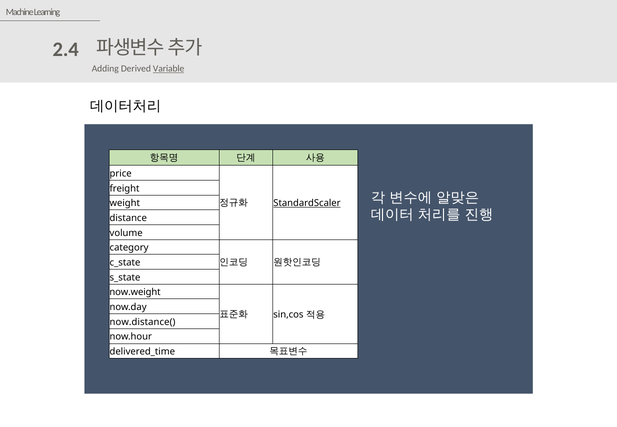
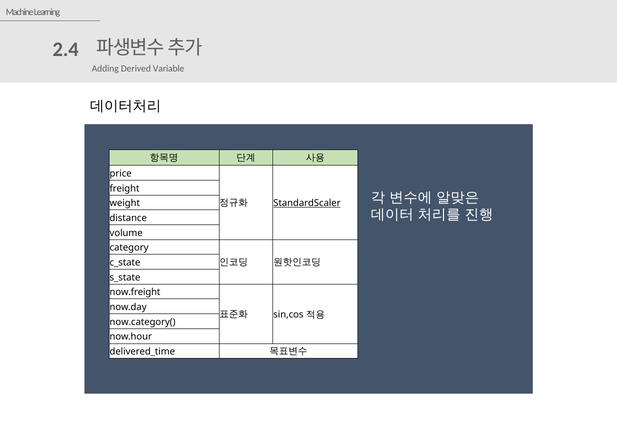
Variable underline: present -> none (169, 69)
now.weight: now.weight -> now.freight (135, 292)
now.distance(: now.distance( -> now.category( (143, 322)
